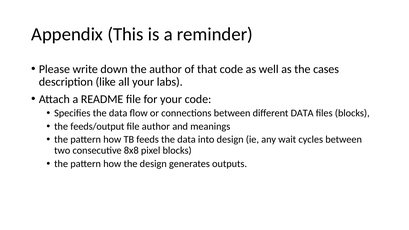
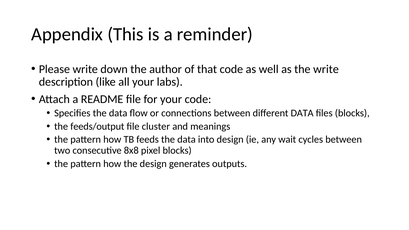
the cases: cases -> write (326, 69)
file author: author -> cluster (156, 126)
